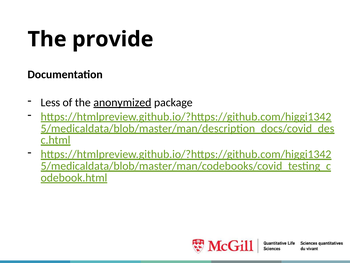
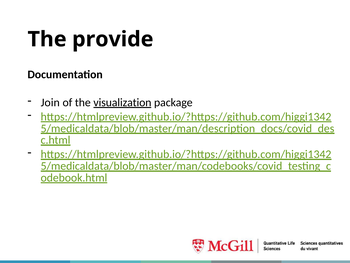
Less: Less -> Join (50, 102)
anonymized: anonymized -> visualization (122, 102)
